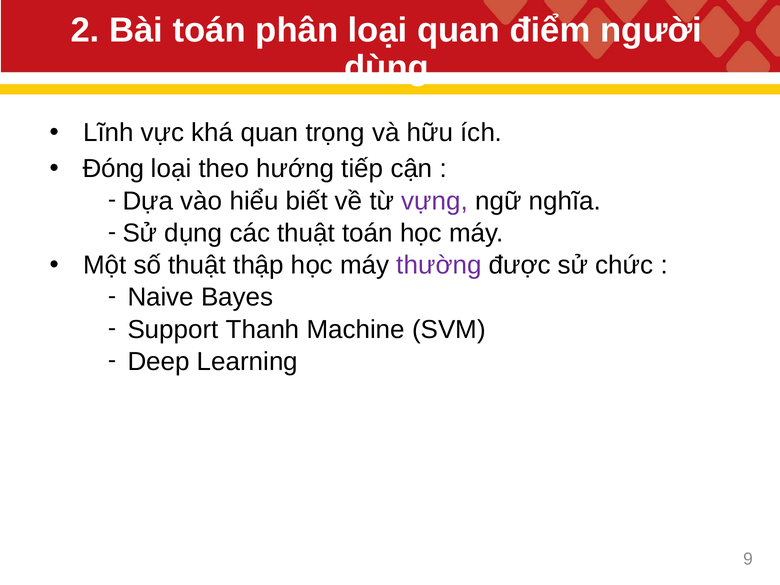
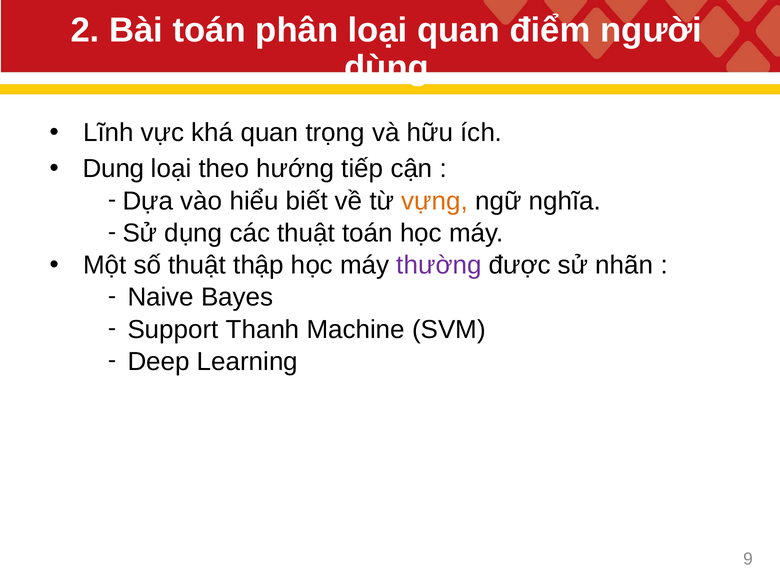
Đóng: Đóng -> Dung (114, 169)
vựng colour: purple -> orange (435, 201)
chức: chức -> nhãn (624, 265)
